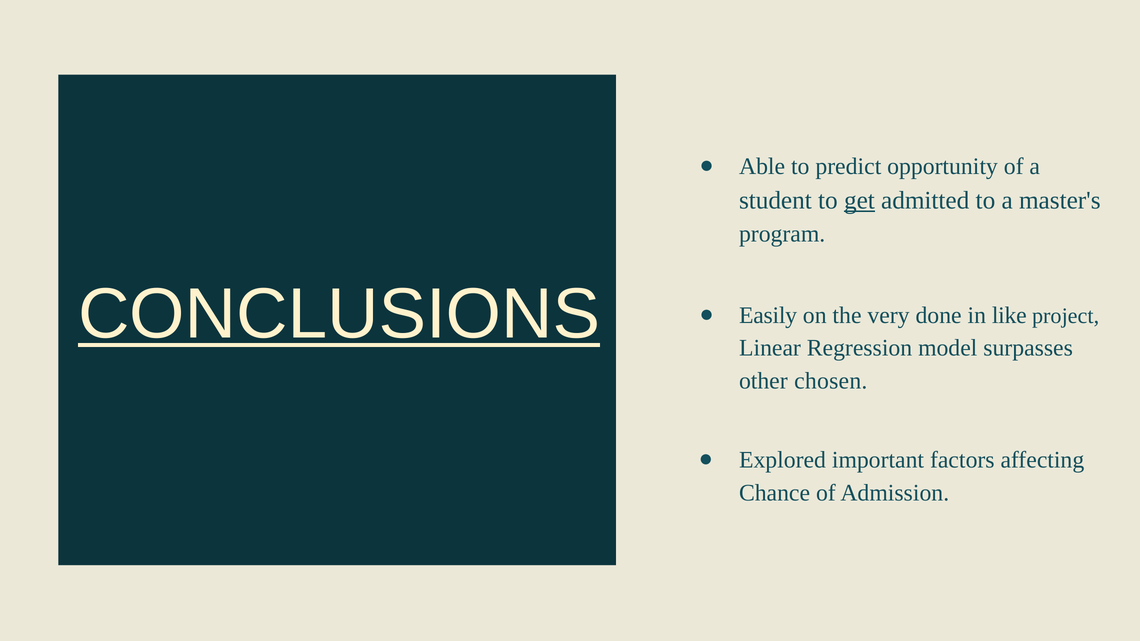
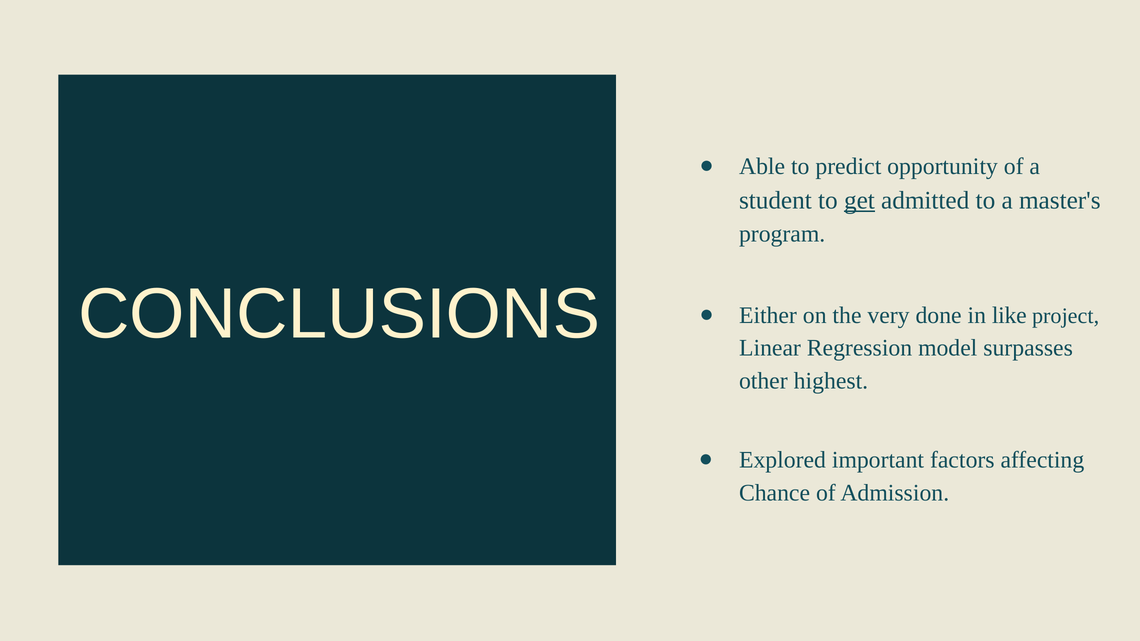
CONCLUSIONS underline: present -> none (339, 314)
Easily: Easily -> Either (768, 316)
chosen: chosen -> highest (831, 381)
